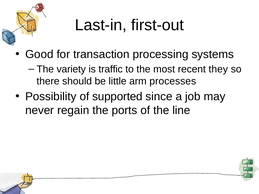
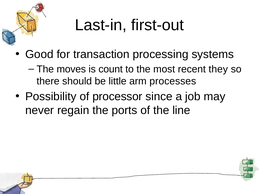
variety: variety -> moves (71, 69)
traffic: traffic -> count (111, 69)
supported: supported -> processor (117, 97)
